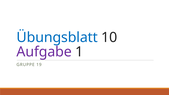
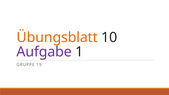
Übungsblatt colour: blue -> orange (57, 37)
